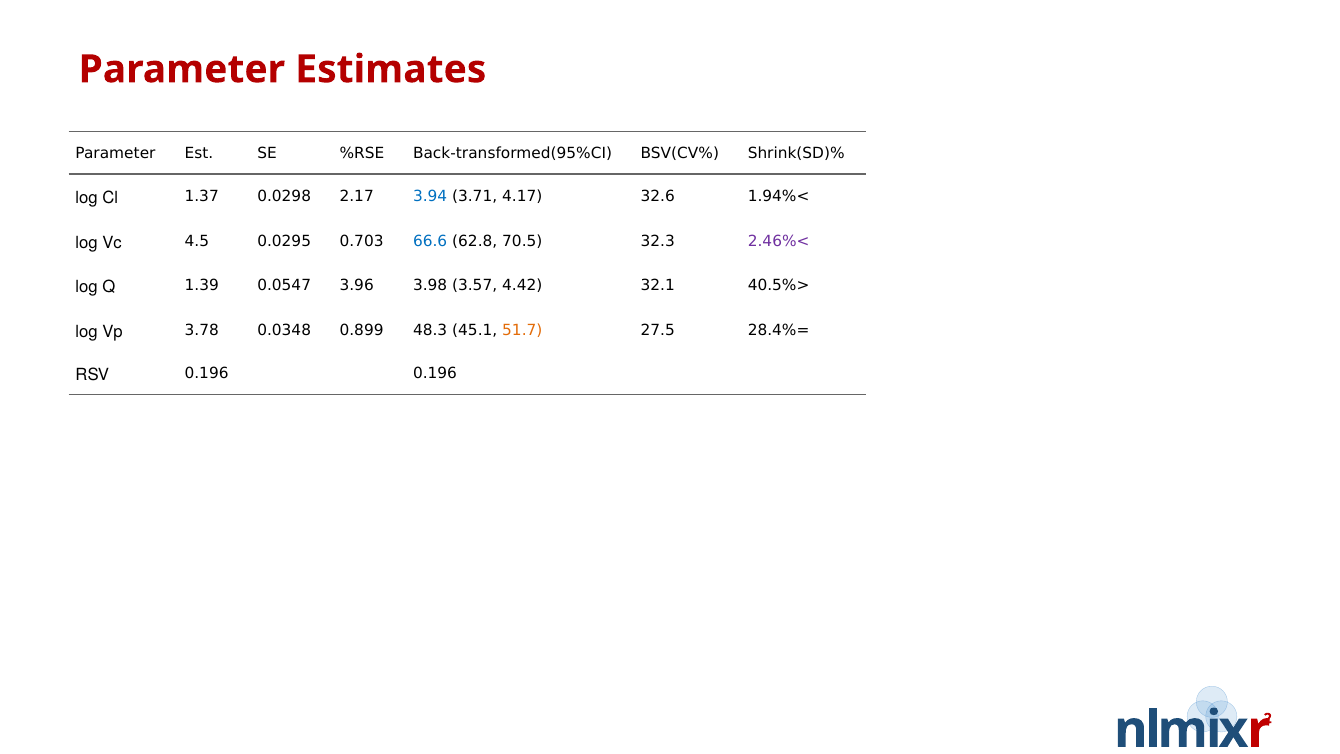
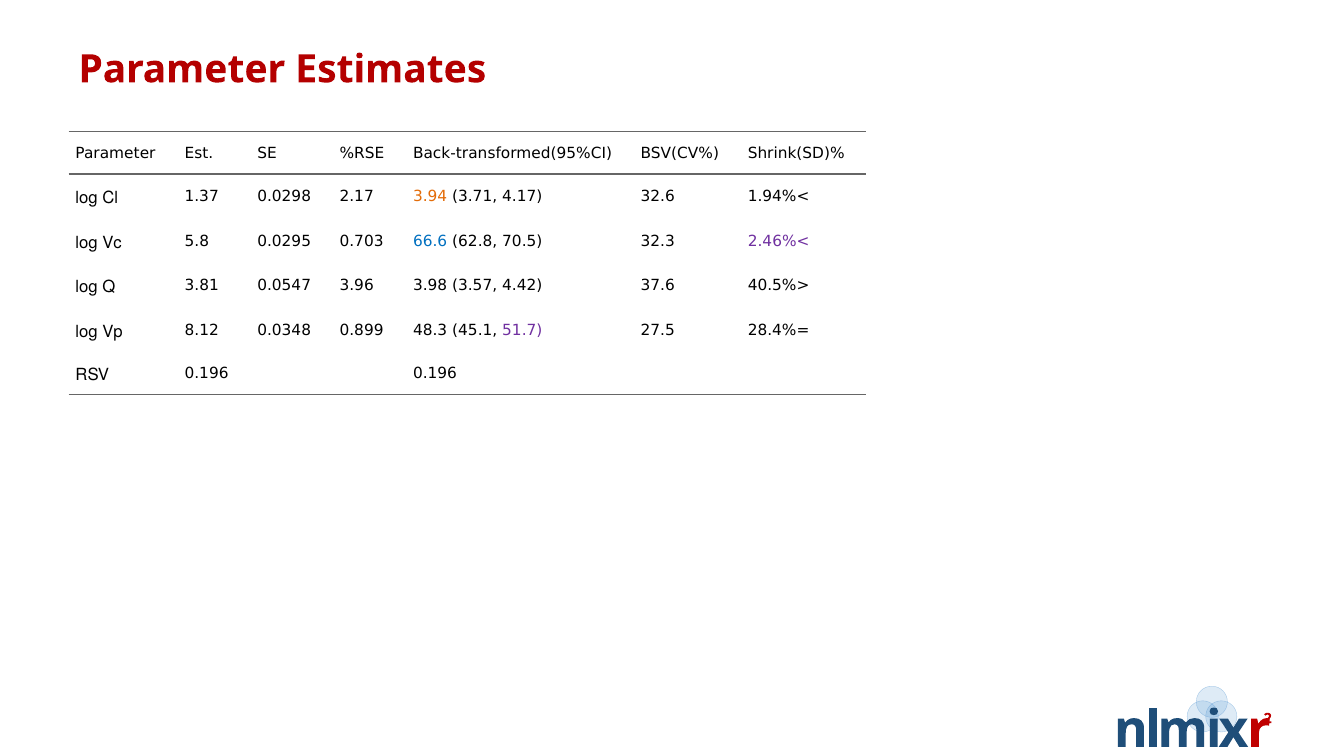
3.94 colour: blue -> orange (430, 196)
4.5: 4.5 -> 5.8 (197, 241)
1.39: 1.39 -> 3.81 (202, 286)
32.1: 32.1 -> 37.6 (658, 286)
3.78: 3.78 -> 8.12 (202, 330)
51.7 colour: orange -> purple (522, 330)
